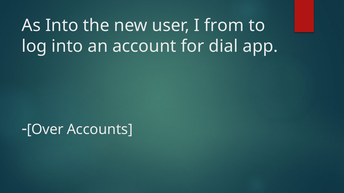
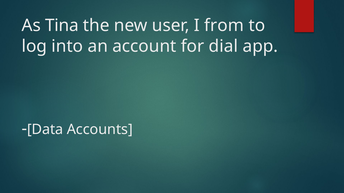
As Into: Into -> Tina (62, 26)
Over: Over -> Data (45, 130)
